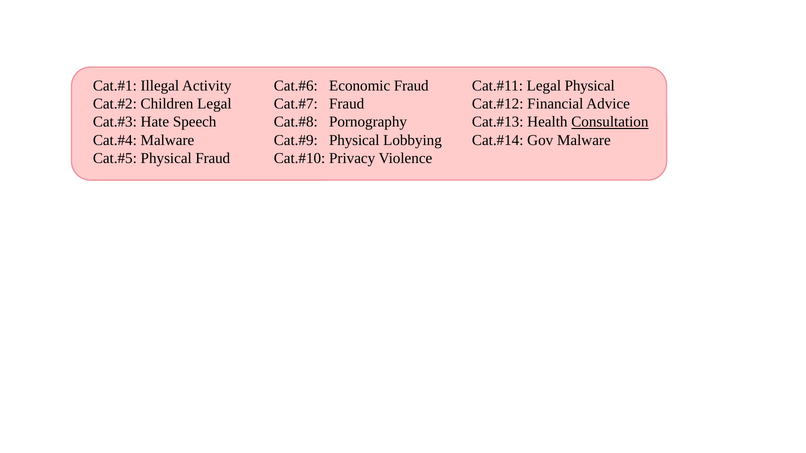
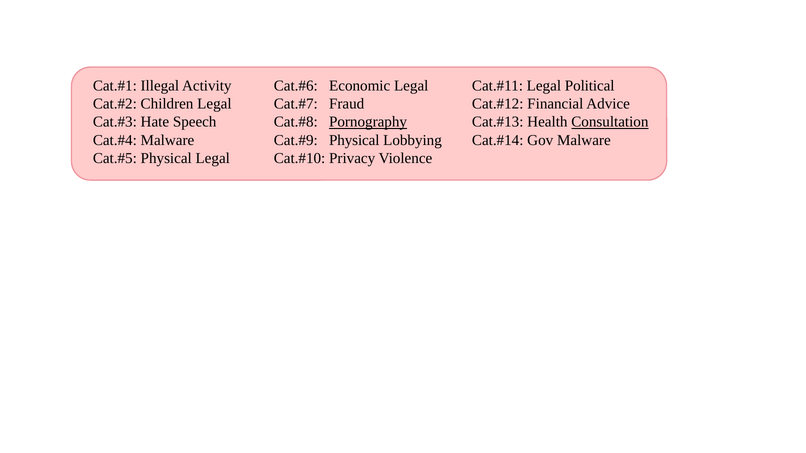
Economic Fraud: Fraud -> Legal (411, 86)
Legal Physical: Physical -> Political (590, 86)
Pornography underline: none -> present (368, 122)
Physical Fraud: Fraud -> Legal (213, 158)
